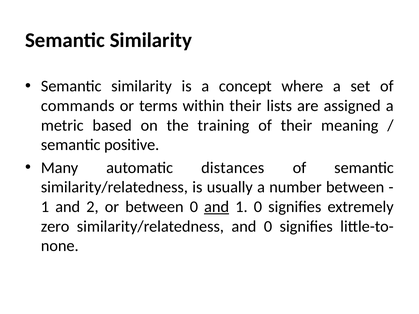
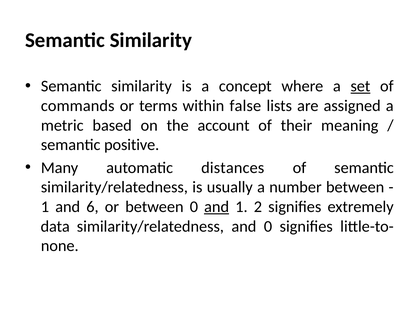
set underline: none -> present (360, 86)
within their: their -> false (245, 106)
training: training -> account (224, 125)
2: 2 -> 6 (92, 207)
1 0: 0 -> 2 (258, 207)
zero: zero -> data (55, 227)
